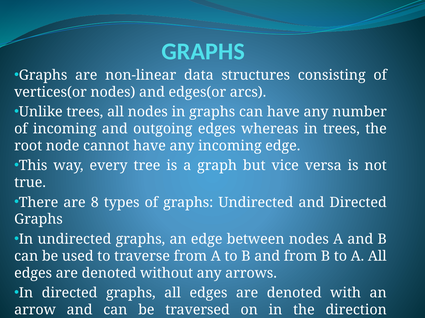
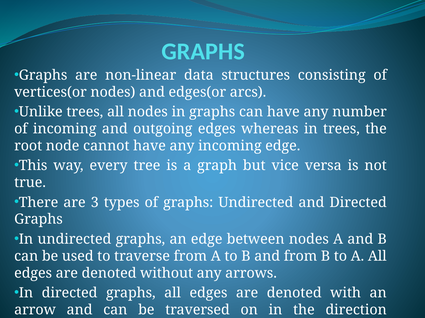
8: 8 -> 3 (95, 203)
